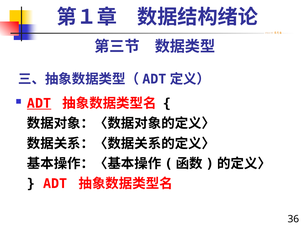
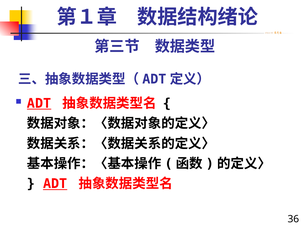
ADT underline: none -> present (55, 184)
